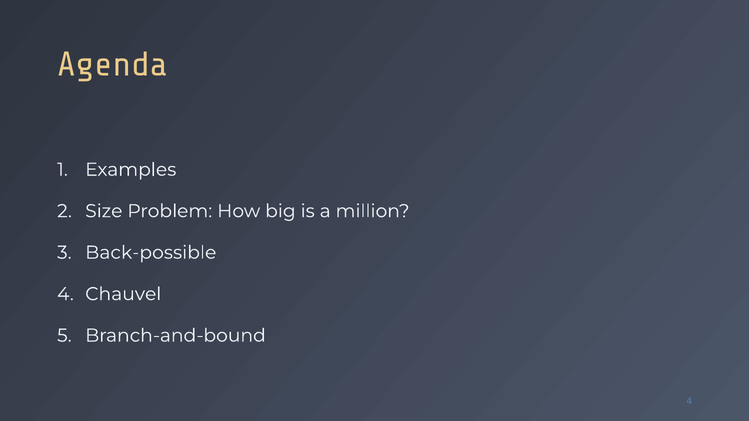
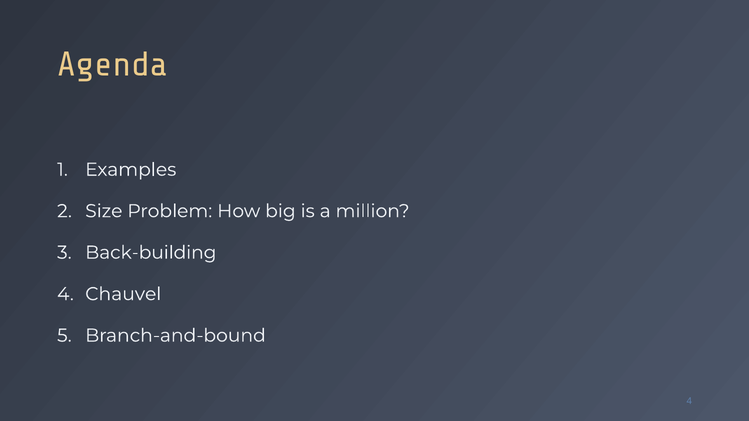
Back-possible: Back-possible -> Back-building (151, 253)
